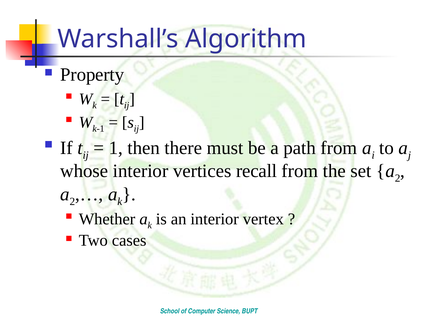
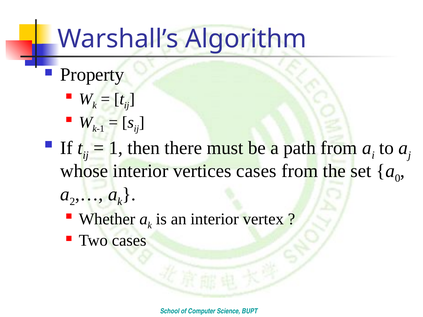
vertices recall: recall -> cases (256, 171)
set a 2: 2 -> 0 (398, 178)
